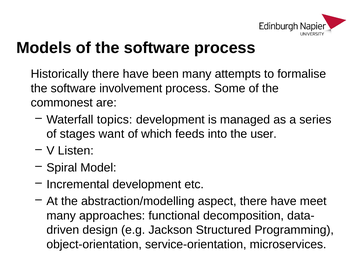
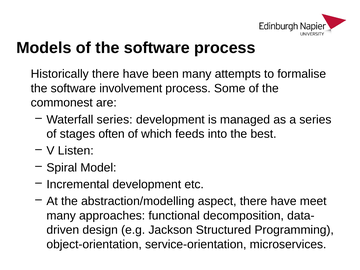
Waterfall topics: topics -> series (115, 120)
want: want -> often (112, 134)
user: user -> best (264, 134)
